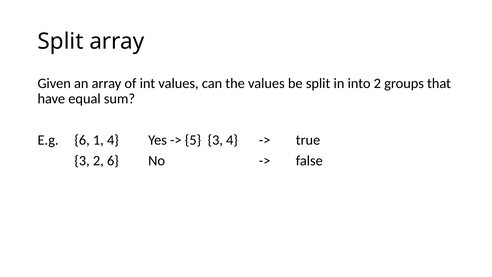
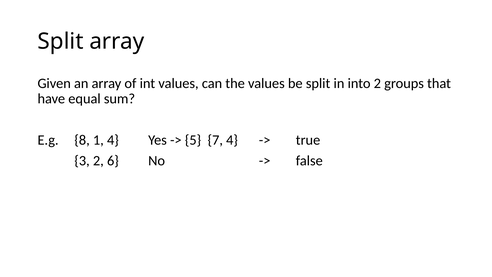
E.g 6: 6 -> 8 (82, 140)
5 3: 3 -> 7 (215, 140)
